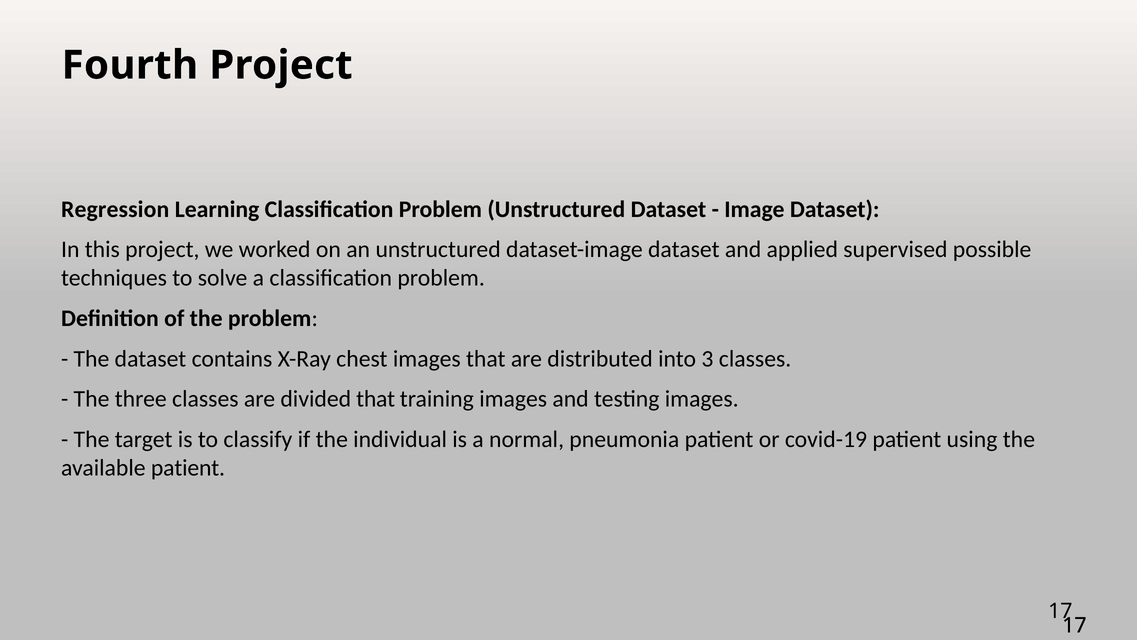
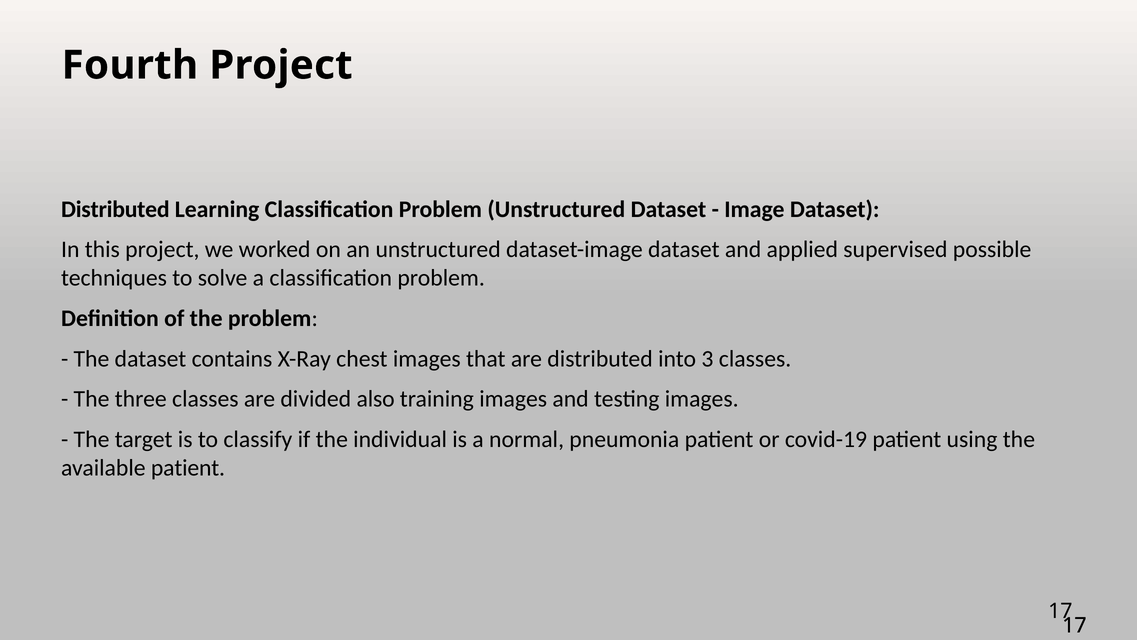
Regression: Regression -> Distributed (115, 209)
divided that: that -> also (376, 399)
